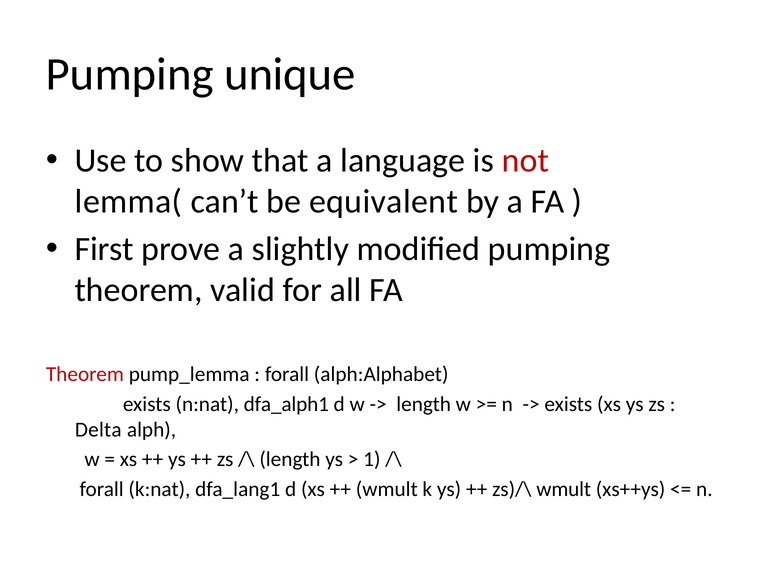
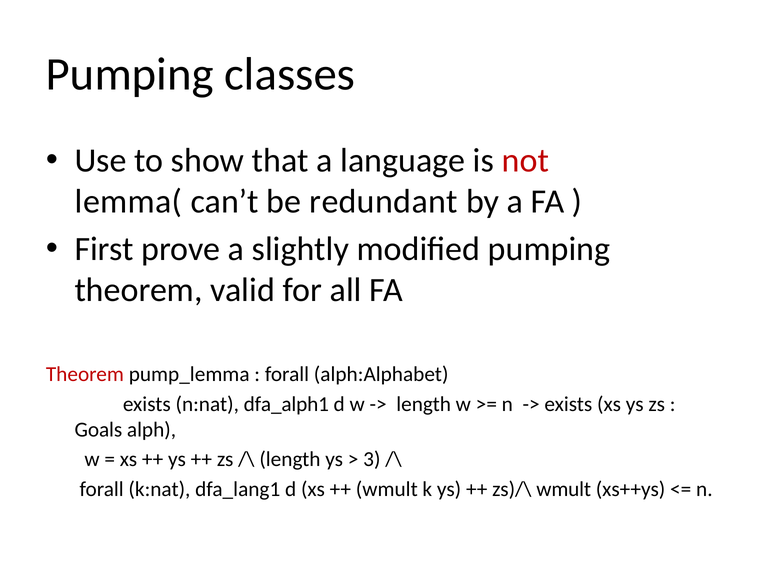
unique: unique -> classes (290, 74)
equivalent: equivalent -> redundant (384, 201)
Delta: Delta -> Goals (98, 429)
1: 1 -> 3 (372, 459)
